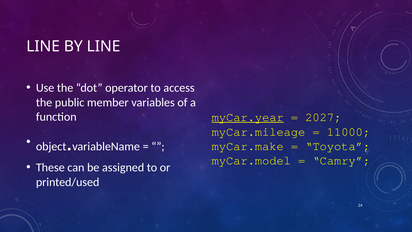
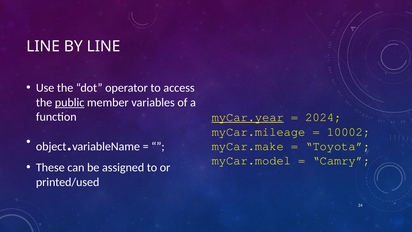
public underline: none -> present (70, 102)
2027: 2027 -> 2024 (323, 117)
11000: 11000 -> 10002 (348, 132)
